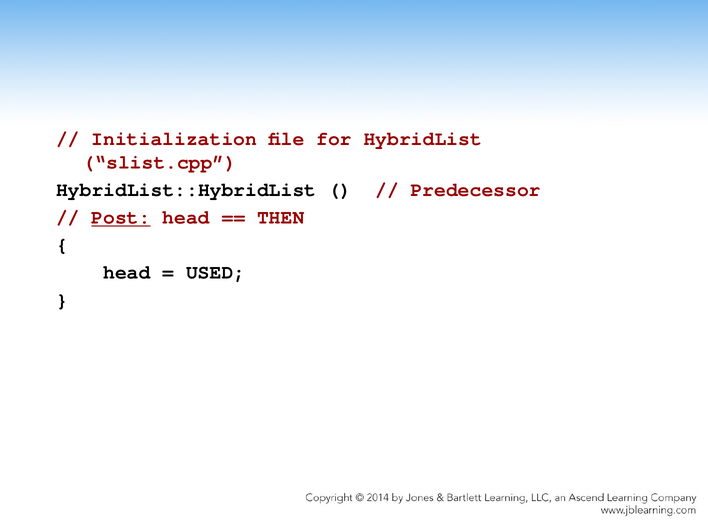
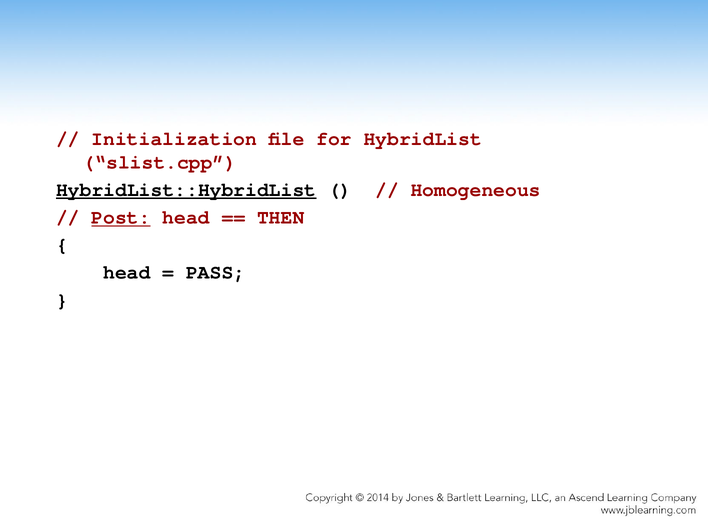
HybridList::HybridList underline: none -> present (186, 190)
Predecessor: Predecessor -> Homogeneous (476, 190)
USED: USED -> PASS (216, 272)
